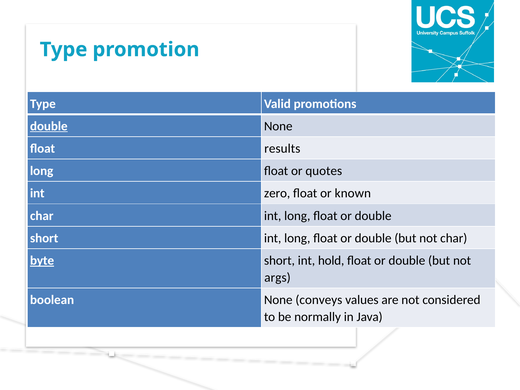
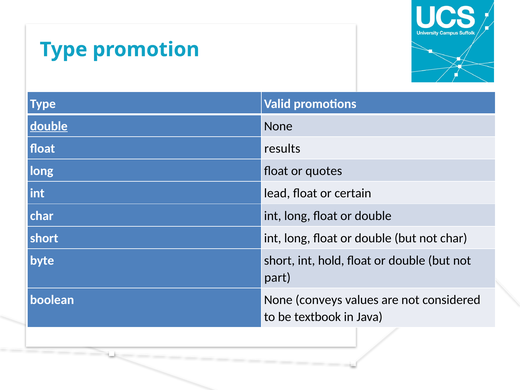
zero: zero -> lead (277, 193)
known: known -> certain (353, 193)
byte underline: present -> none (42, 261)
args: args -> part (277, 277)
normally: normally -> textbook (318, 317)
